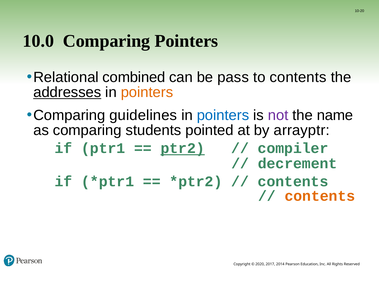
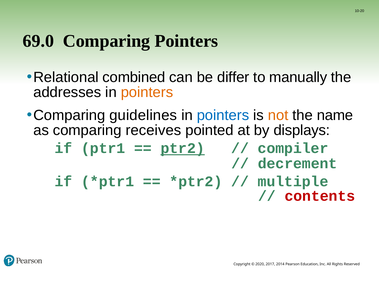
10.0: 10.0 -> 69.0 (38, 41)
pass: pass -> differ (233, 77)
to contents: contents -> manually (298, 77)
addresses underline: present -> none (67, 92)
not colour: purple -> orange (278, 115)
students: students -> receives (153, 130)
arrayptr: arrayptr -> displays (302, 130)
contents: contents -> multiple (293, 182)
contents colour: orange -> red (320, 196)
